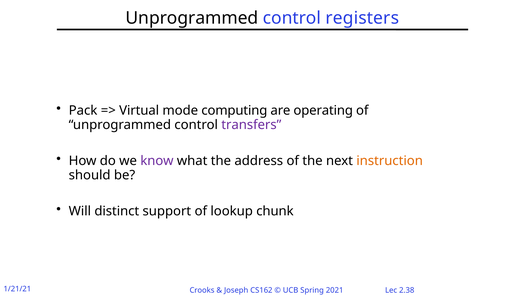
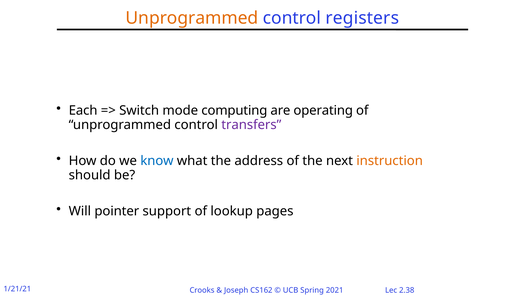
Unprogrammed colour: black -> orange (192, 18)
Pack: Pack -> Each (83, 111)
Virtual: Virtual -> Switch (139, 111)
know colour: purple -> blue (157, 161)
distinct: distinct -> pointer (117, 211)
chunk: chunk -> pages (275, 211)
